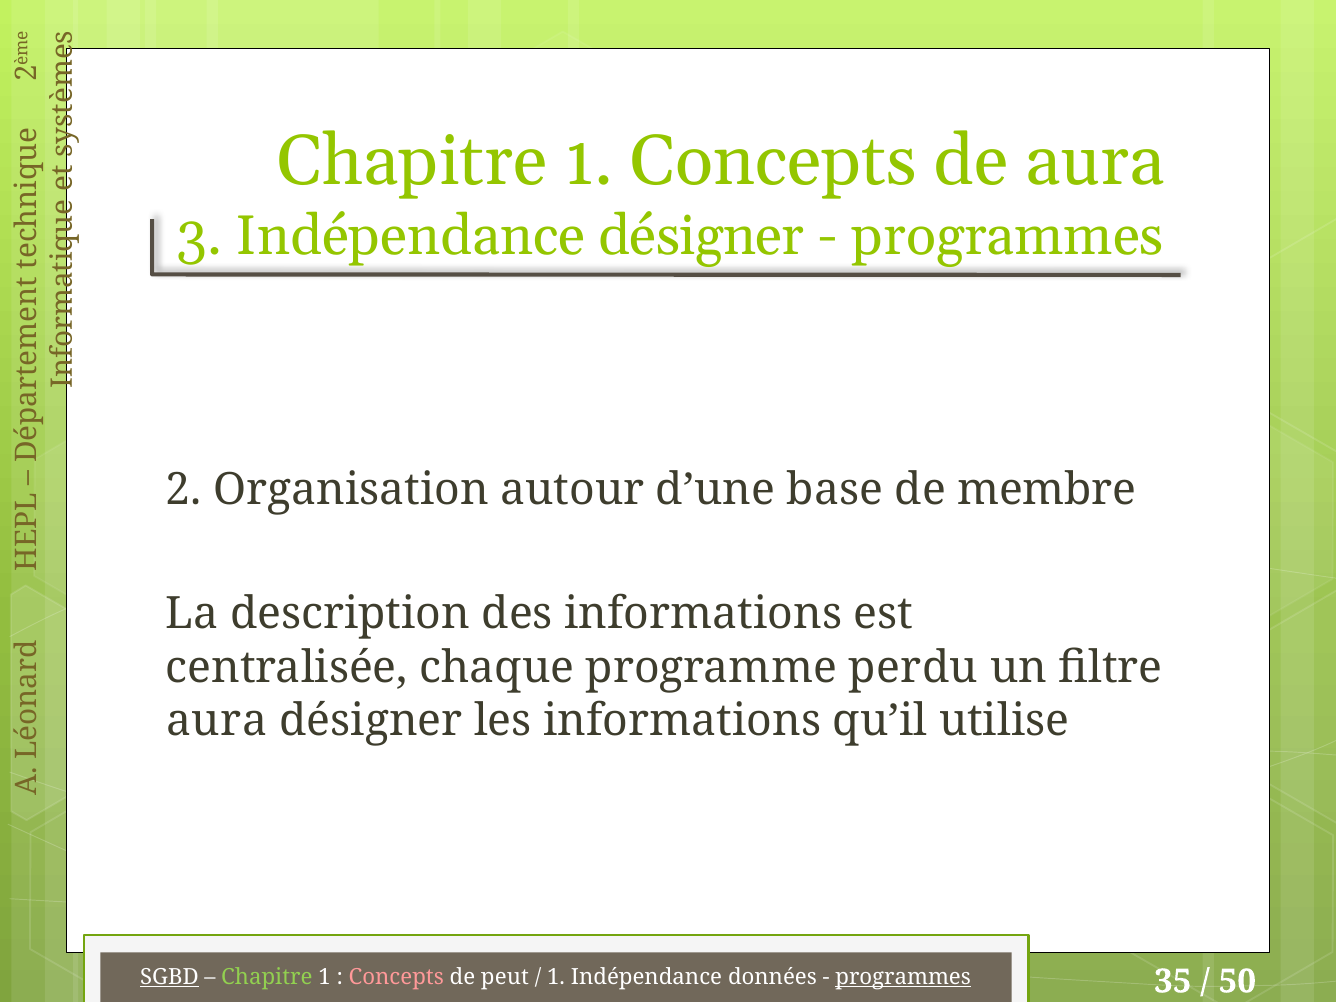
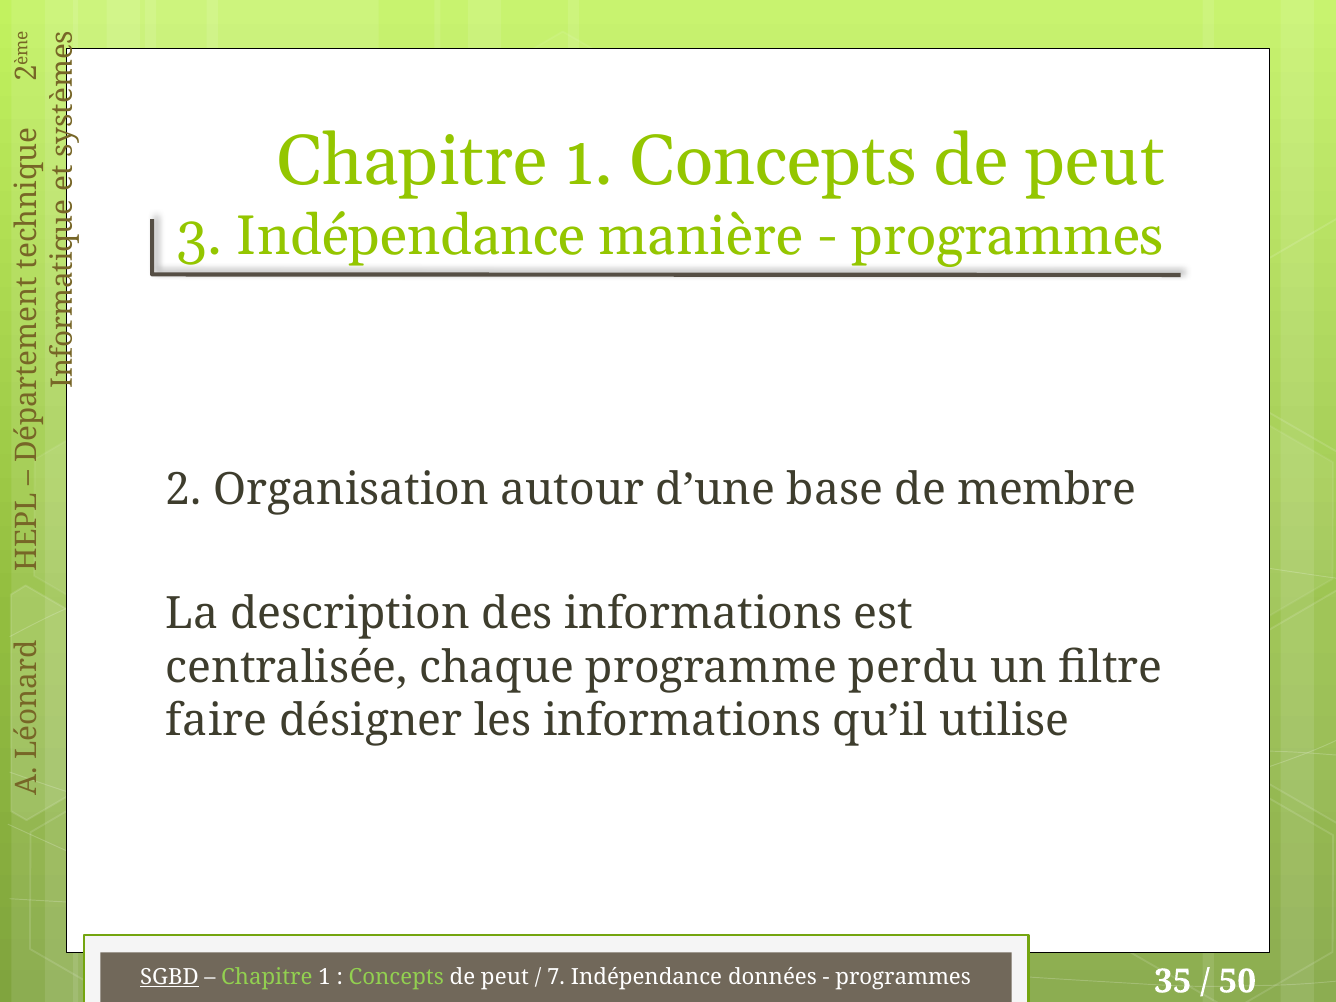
1 Concepts de aura: aura -> peut (1095, 161)
Indépendance désigner: désigner -> manière (701, 236)
aura: aura -> faire (217, 721)
Concepts colour: pink -> light green (396, 977)
1: 1 -> 7 (556, 977)
programmes underline: present -> none (903, 977)
